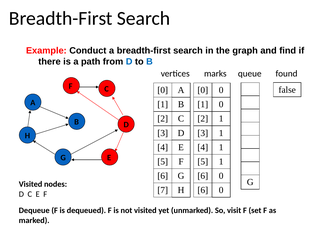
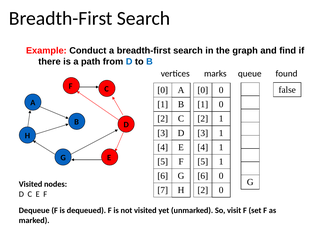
6: 6 -> 2 (203, 190)
